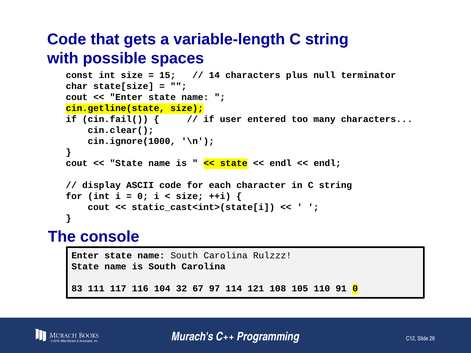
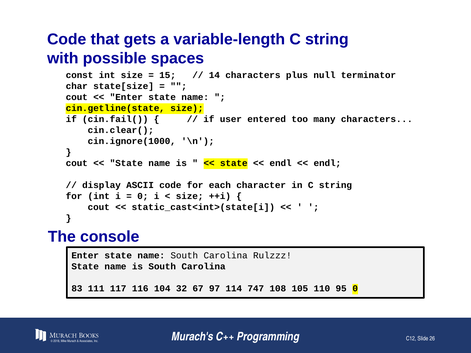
121: 121 -> 747 (256, 289)
91: 91 -> 95 (341, 289)
